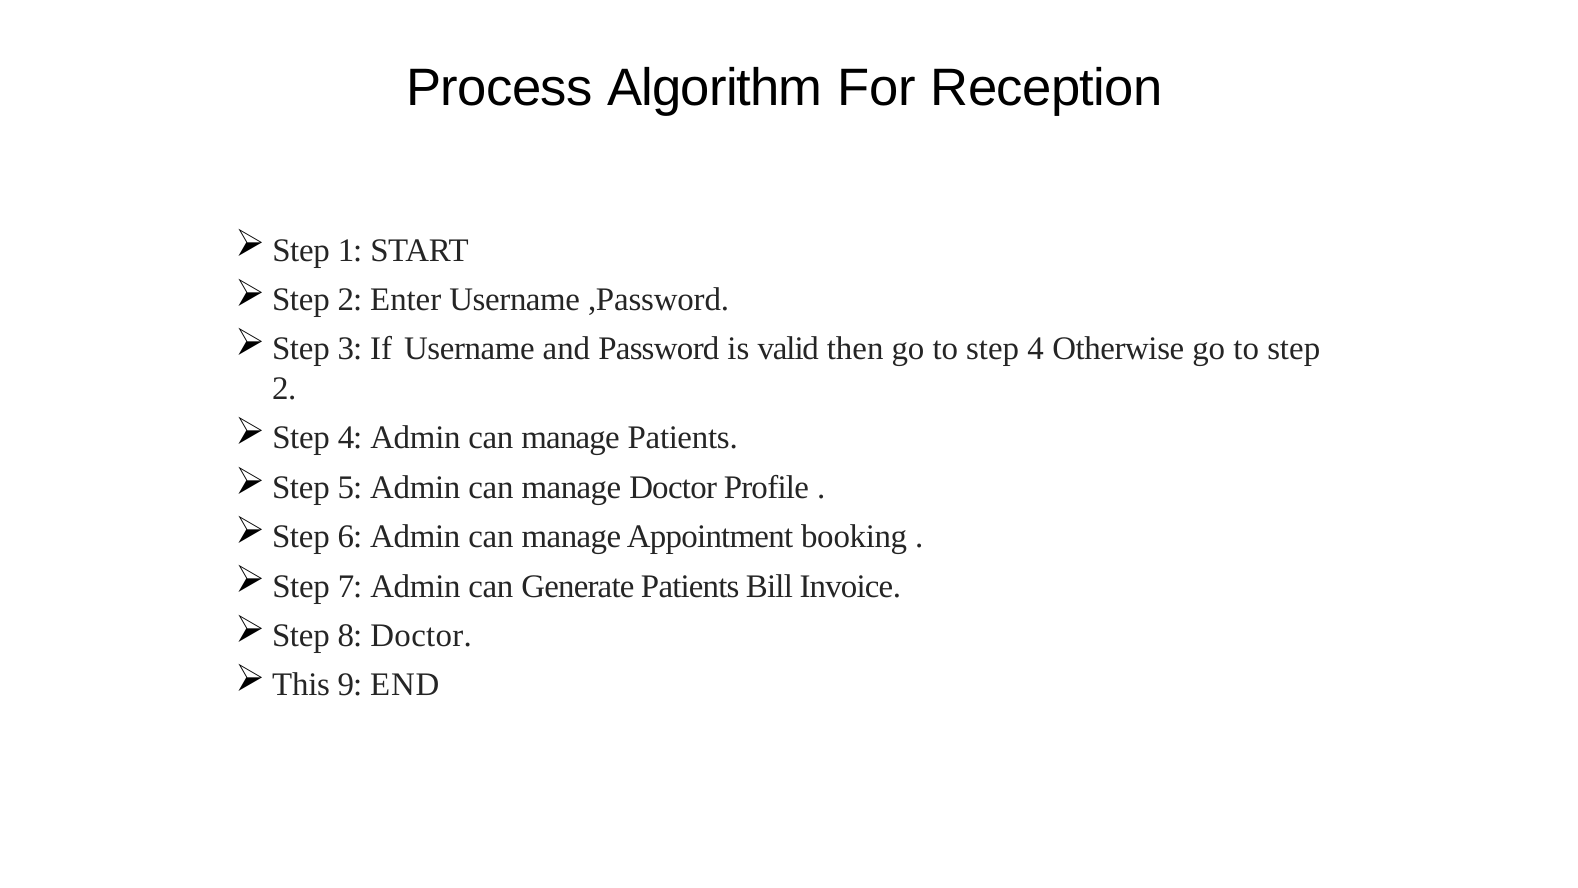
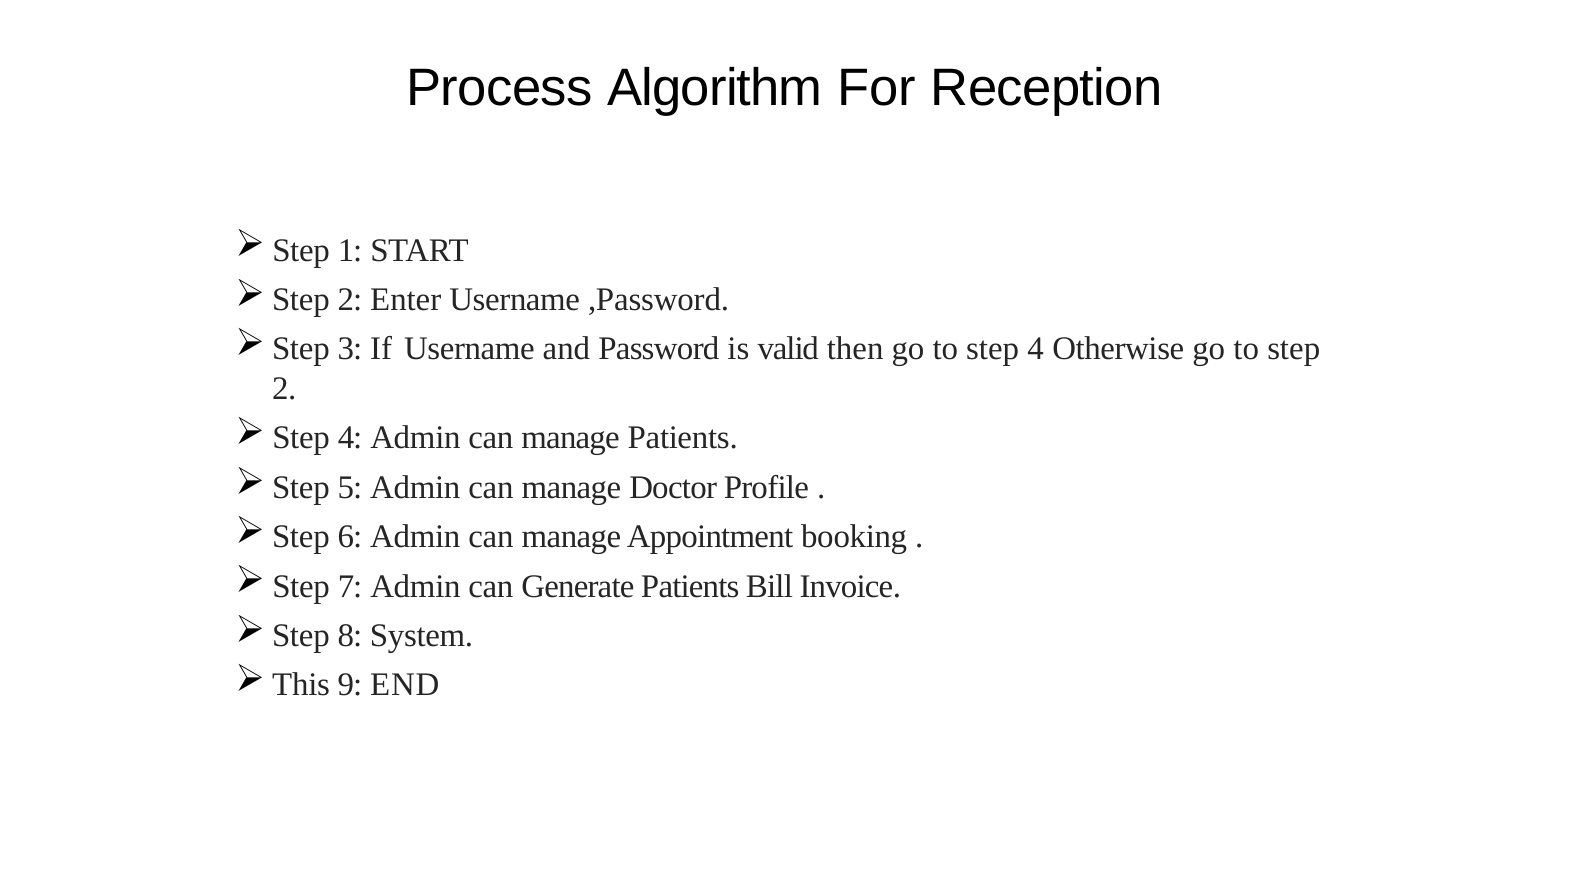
8 Doctor: Doctor -> System (421, 635)
